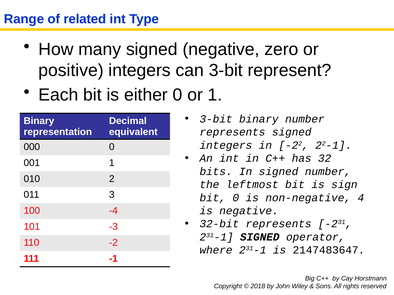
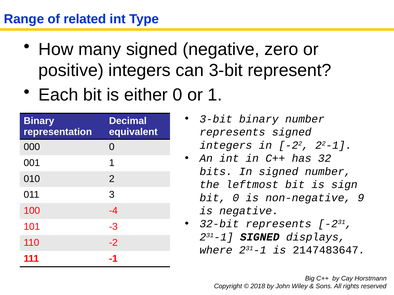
4: 4 -> 9 (361, 198)
operator: operator -> displays (316, 237)
